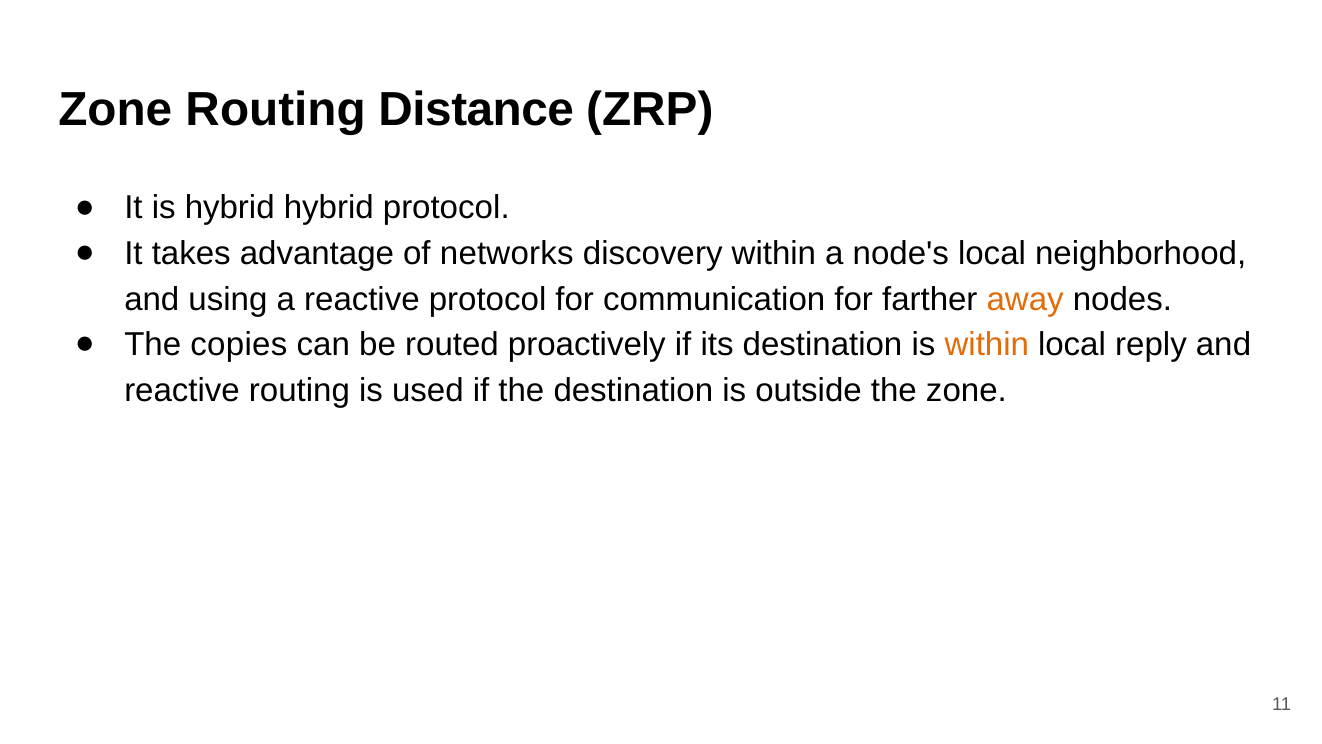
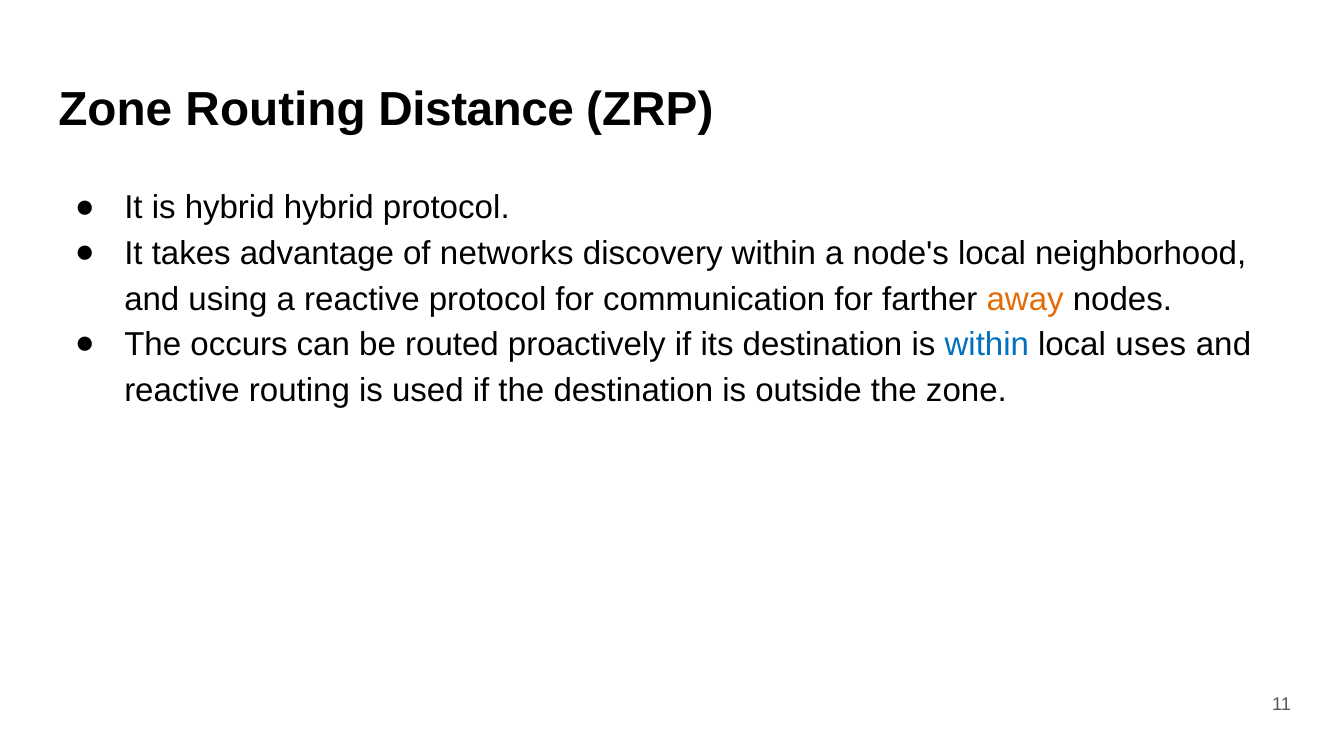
copies: copies -> occurs (239, 345)
within colour: orange -> blue (987, 345)
reply: reply -> uses (1151, 345)
